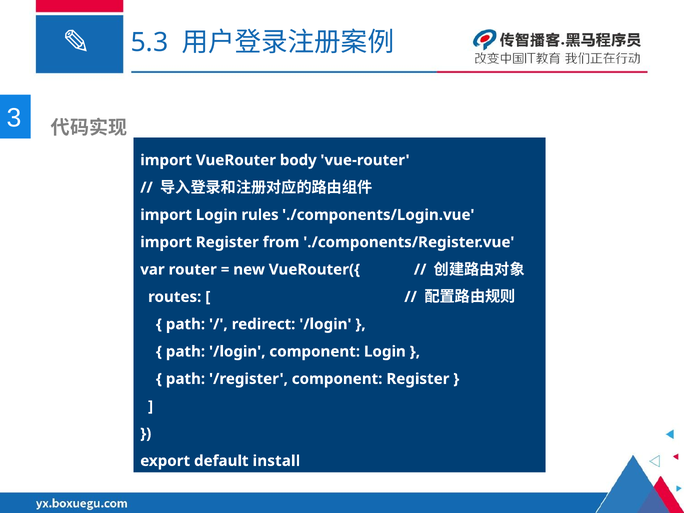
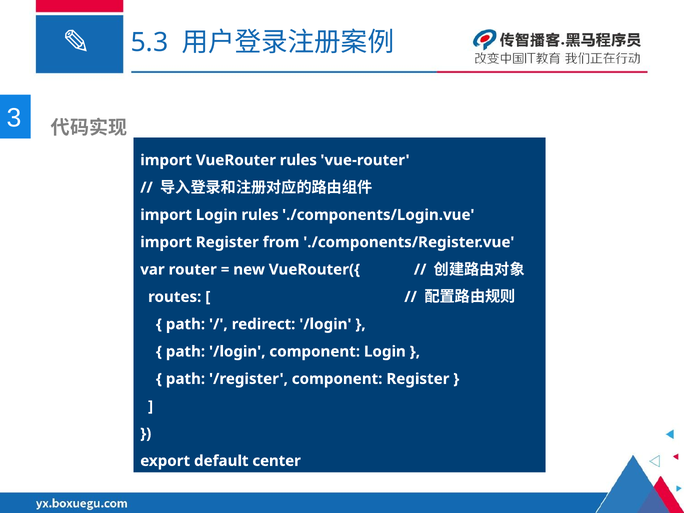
VueRouter body: body -> rules (298, 160)
install: install -> center (277, 461)
